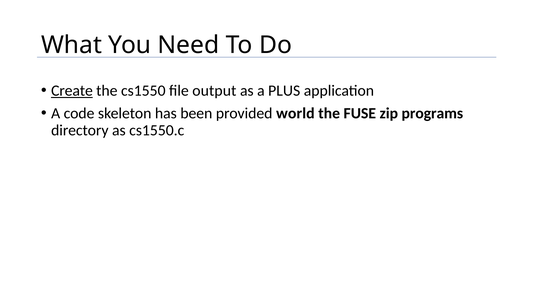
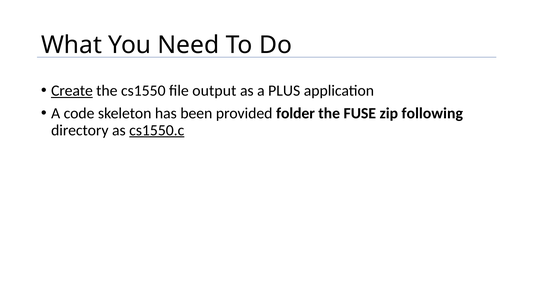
world: world -> folder (295, 114)
programs: programs -> following (432, 114)
cs1550.c underline: none -> present (157, 130)
